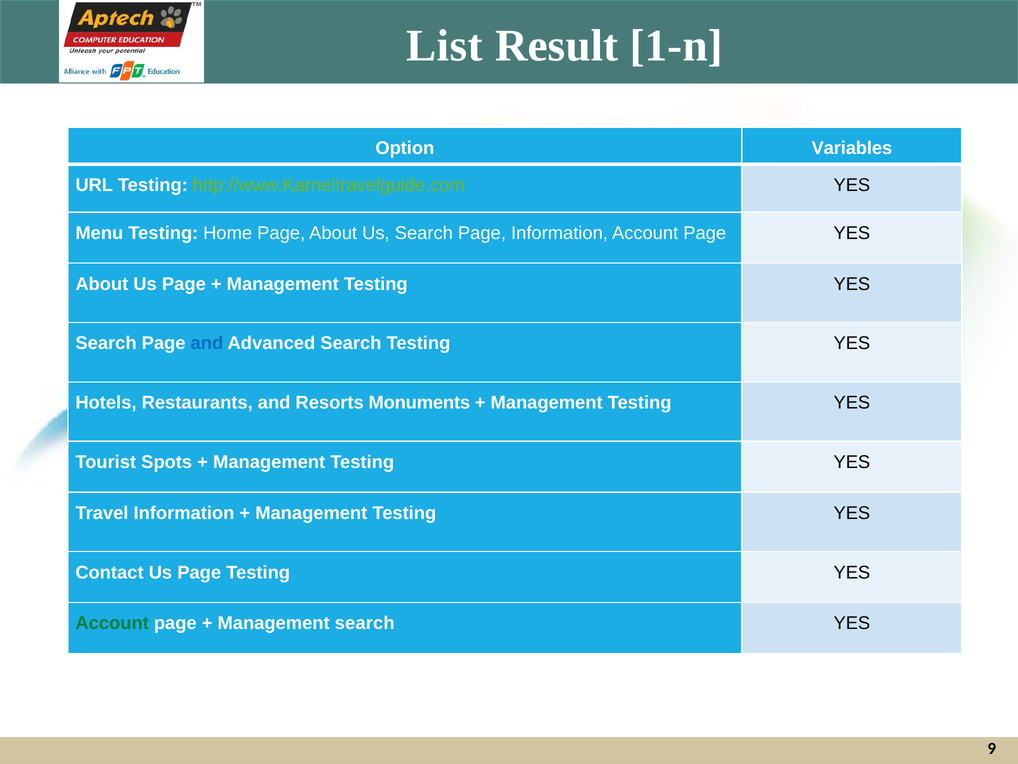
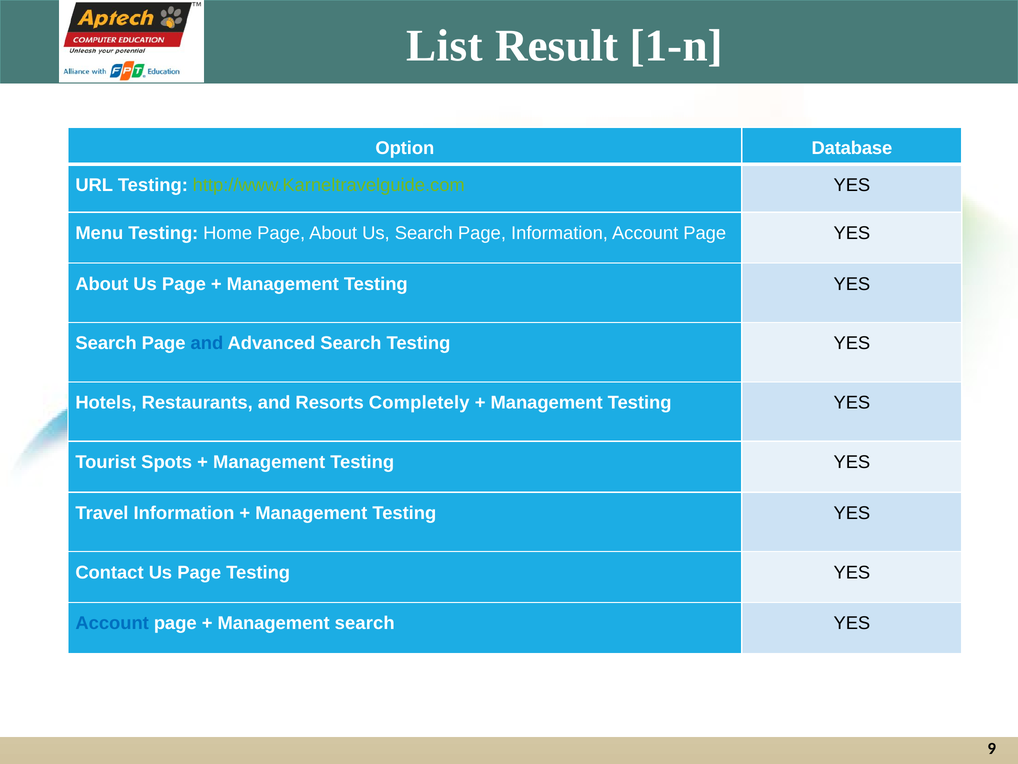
Variables: Variables -> Database (852, 148)
Monuments: Monuments -> Completely (419, 402)
Account colour: green -> blue (112, 623)
